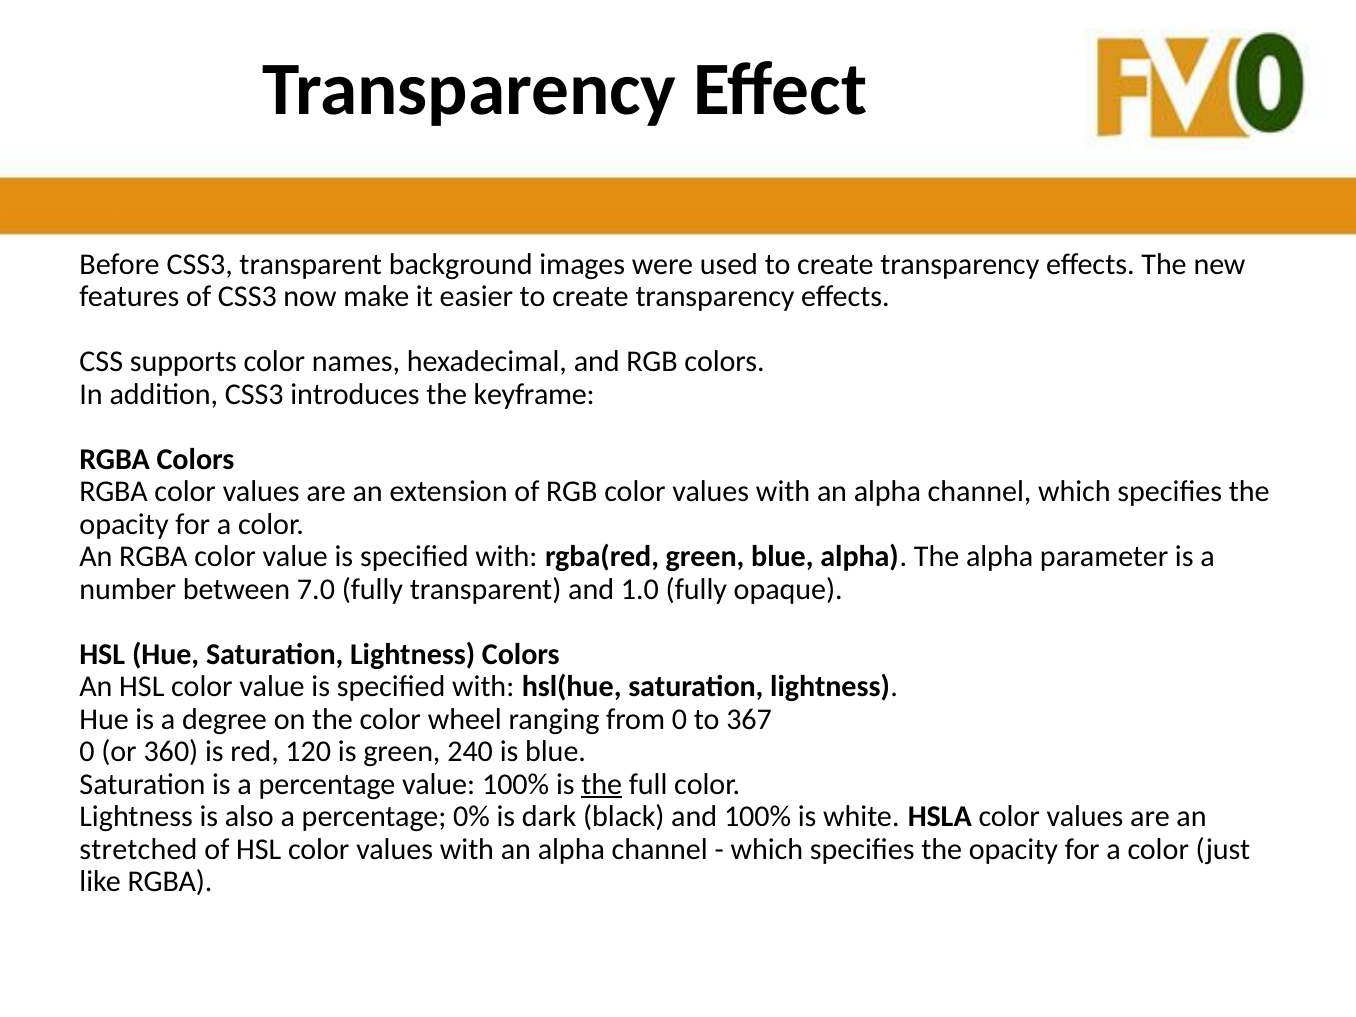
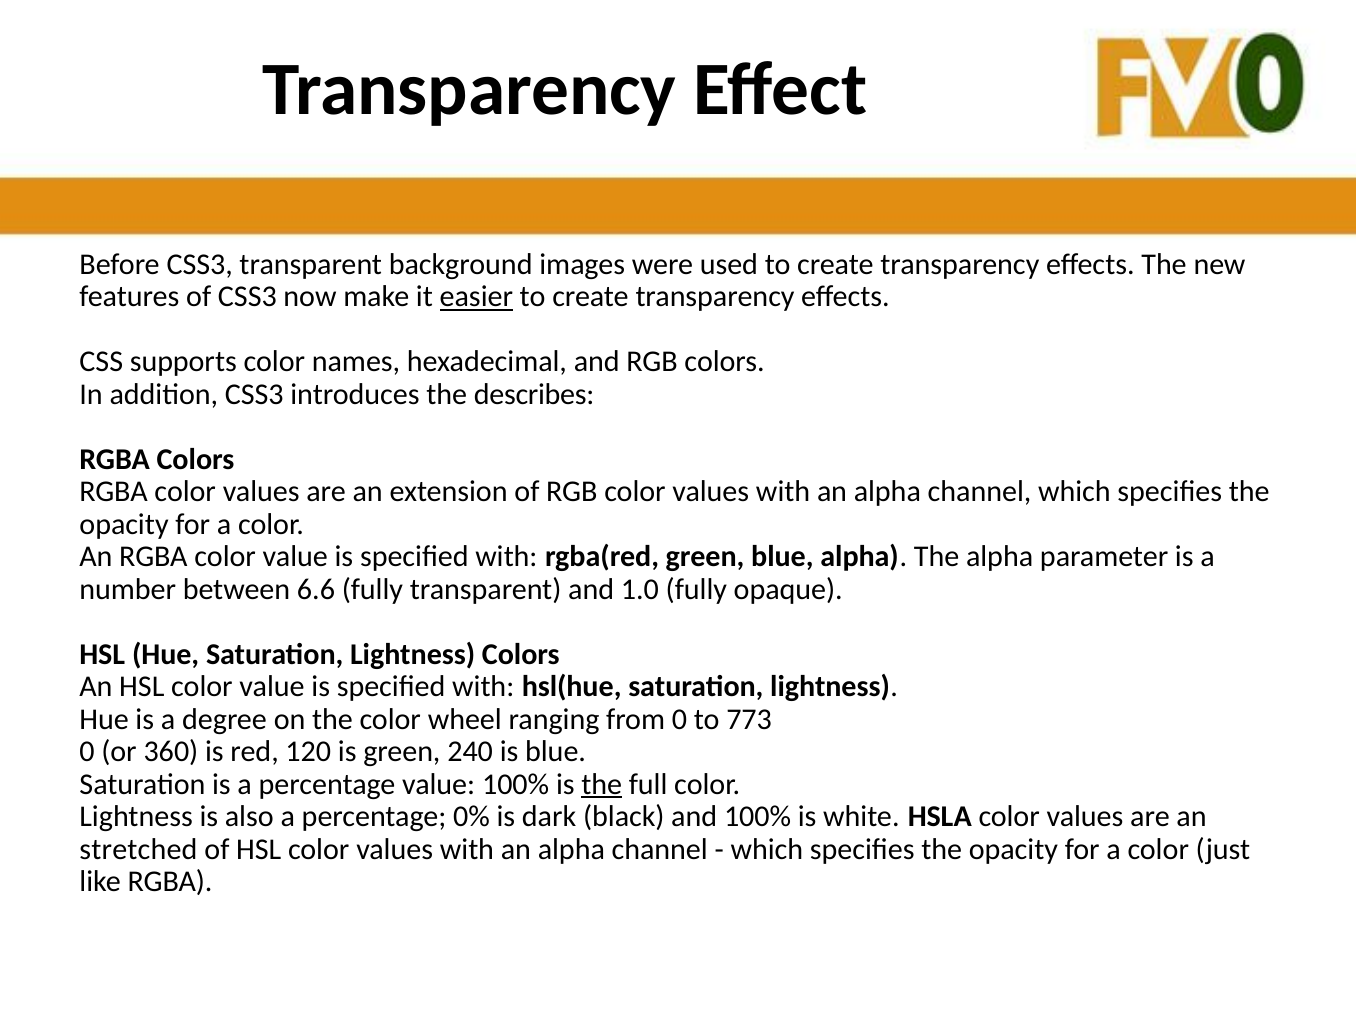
easier underline: none -> present (476, 297)
keyframe: keyframe -> describes (534, 394)
7.0: 7.0 -> 6.6 (316, 589)
367: 367 -> 773 (749, 719)
